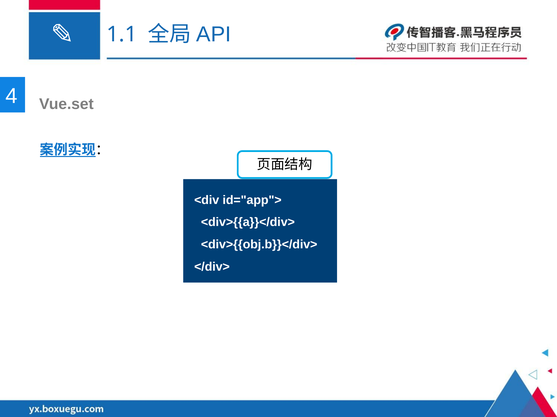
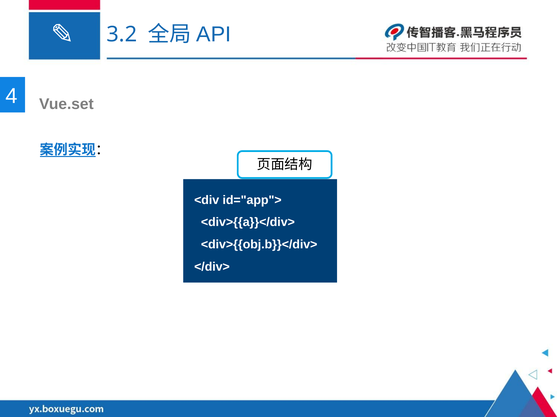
1.1: 1.1 -> 3.2 (122, 35)
